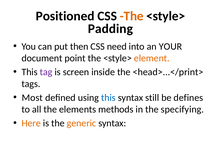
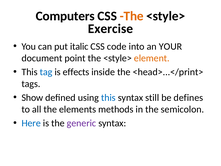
Positioned: Positioned -> Computers (65, 16)
Padding: Padding -> Exercise (110, 29)
then: then -> italic (79, 46)
need: need -> code (117, 46)
tag colour: purple -> blue (46, 72)
screen: screen -> effects (76, 72)
Most: Most -> Show (32, 97)
specifying: specifying -> semicolon (182, 109)
Here colour: orange -> blue (31, 123)
generic colour: orange -> purple (81, 123)
